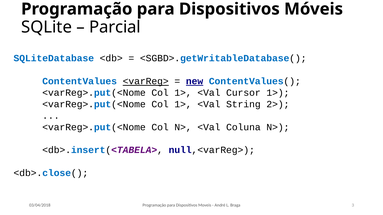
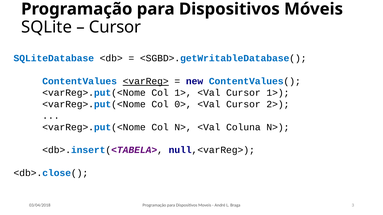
Parcial: Parcial -> Cursor (115, 27)
new underline: present -> none (195, 81)
1>: 1> -> 0> (183, 104)
String: String -> Cursor (243, 104)
